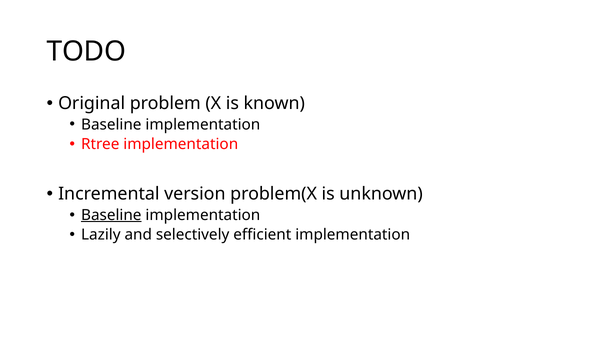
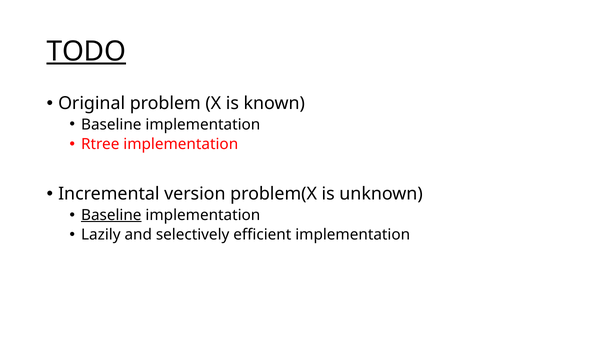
TODO underline: none -> present (86, 51)
